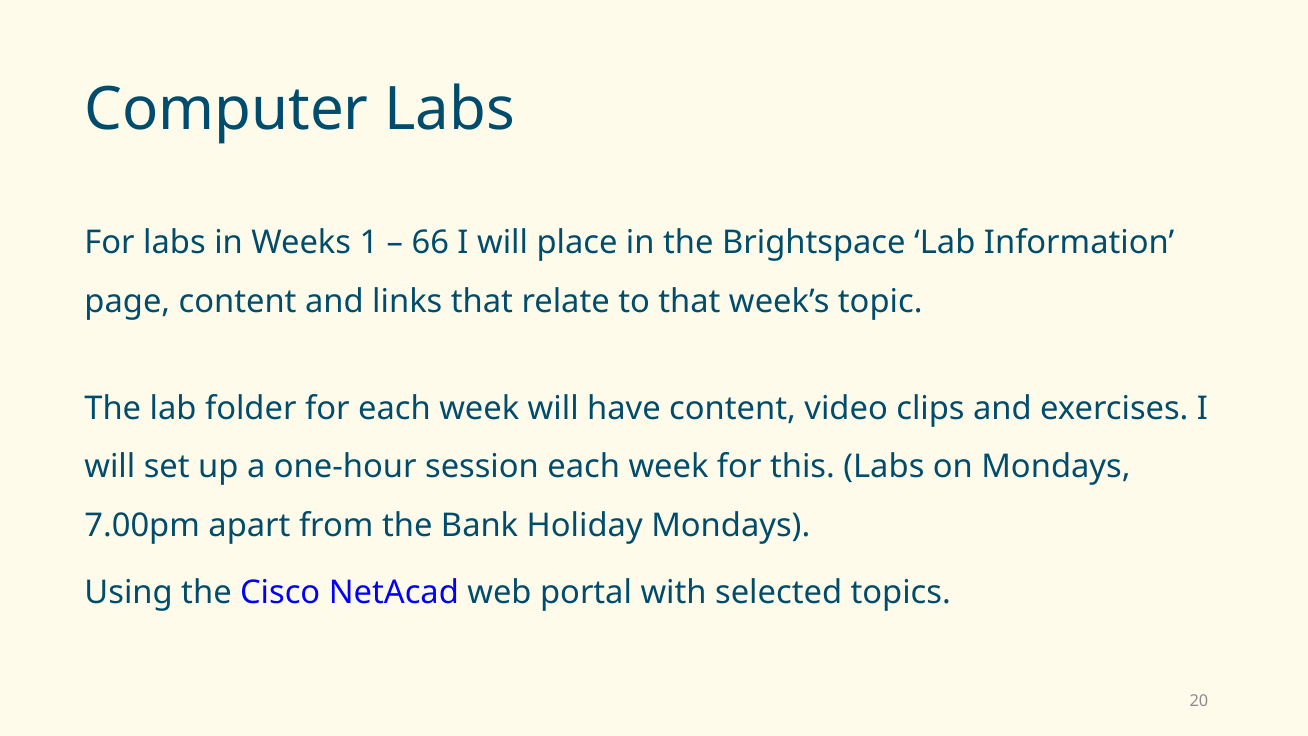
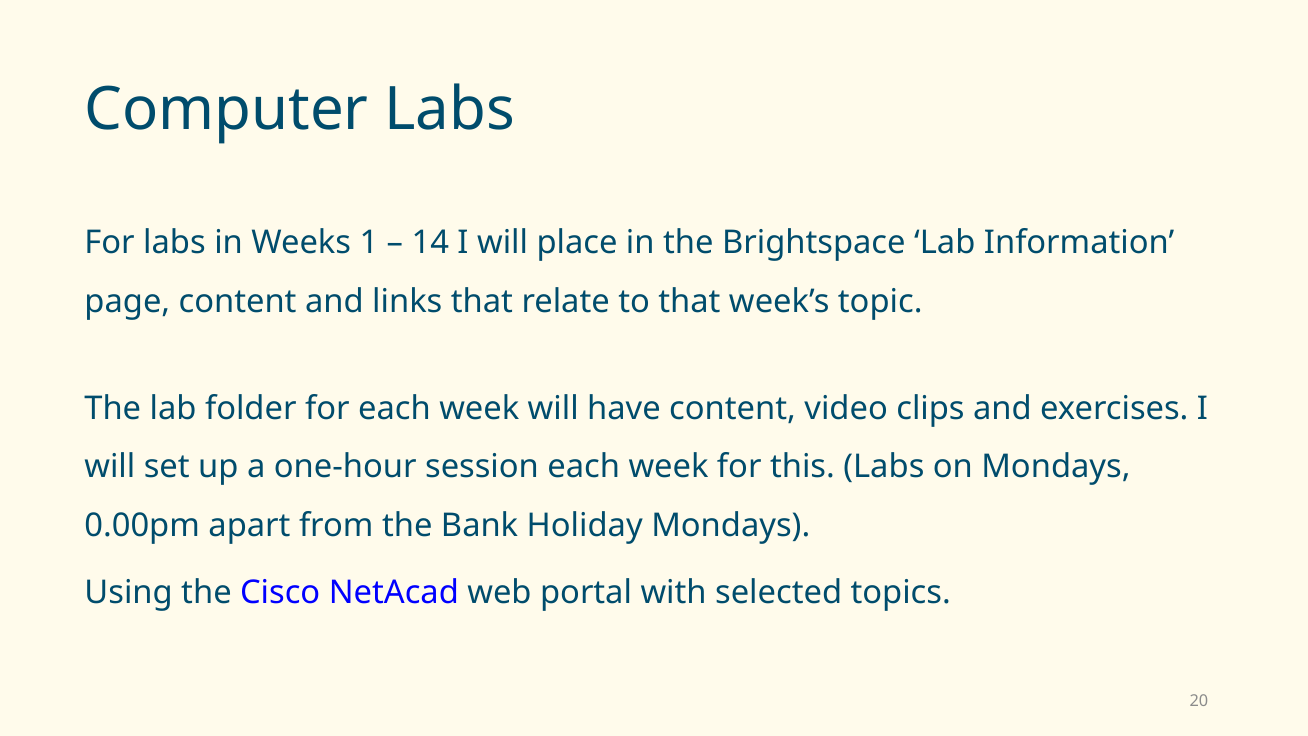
66: 66 -> 14 (430, 242)
7.00pm: 7.00pm -> 0.00pm (142, 526)
